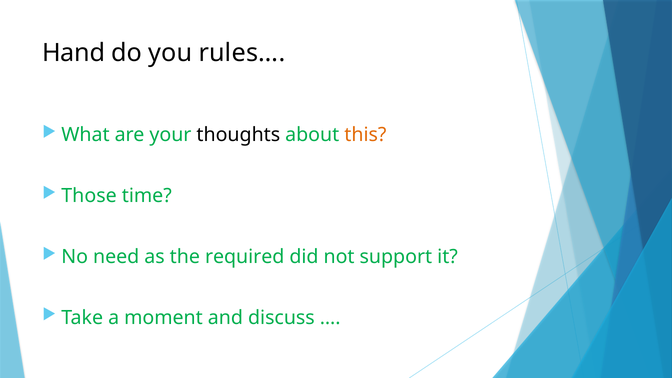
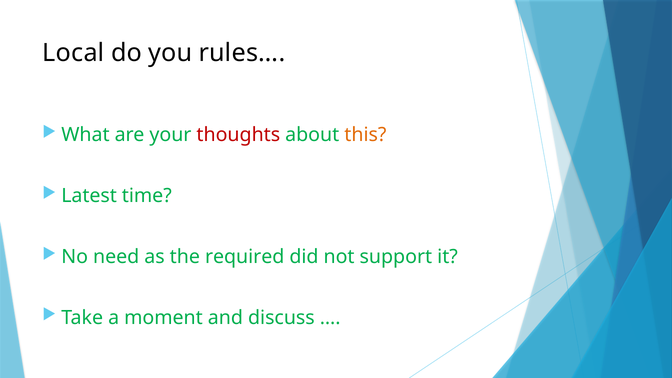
Hand: Hand -> Local (73, 53)
thoughts colour: black -> red (238, 135)
Those: Those -> Latest (89, 196)
